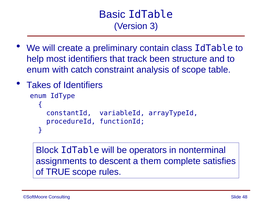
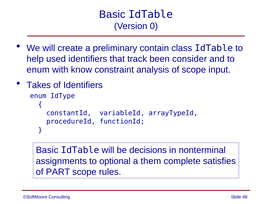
3: 3 -> 0 (154, 26)
most: most -> used (56, 59)
structure: structure -> consider (190, 59)
catch: catch -> know (81, 70)
table: table -> input (220, 70)
Block: Block -> Basic (47, 150)
operators: operators -> decisions (148, 150)
descent: descent -> optional (115, 161)
TRUE: TRUE -> PART (58, 172)
